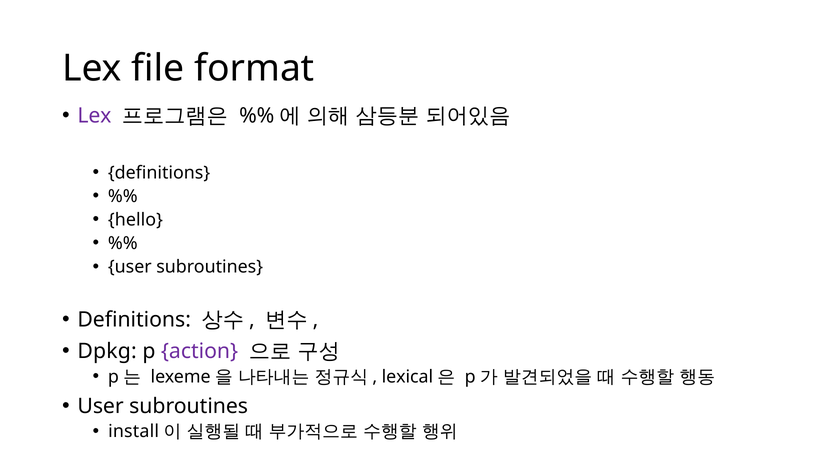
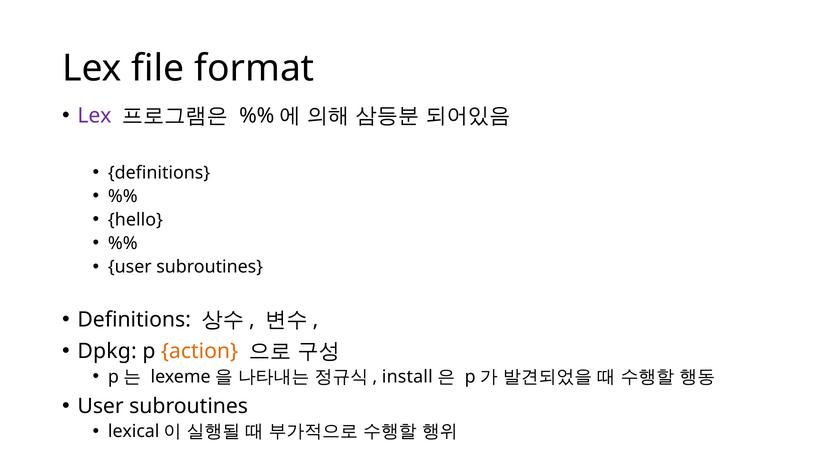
action colour: purple -> orange (200, 351)
lexical: lexical -> install (407, 376)
install: install -> lexical (134, 431)
